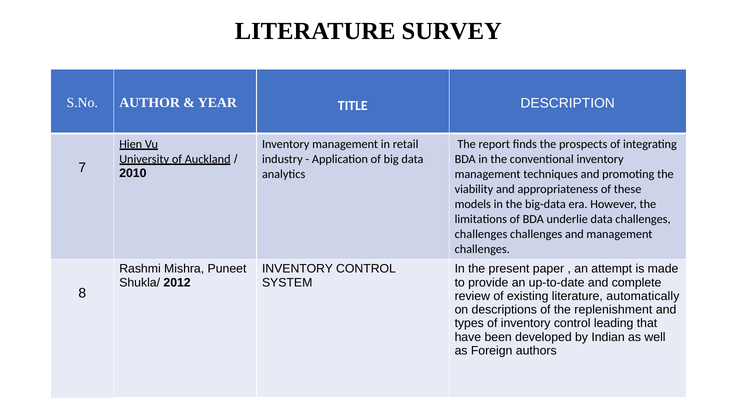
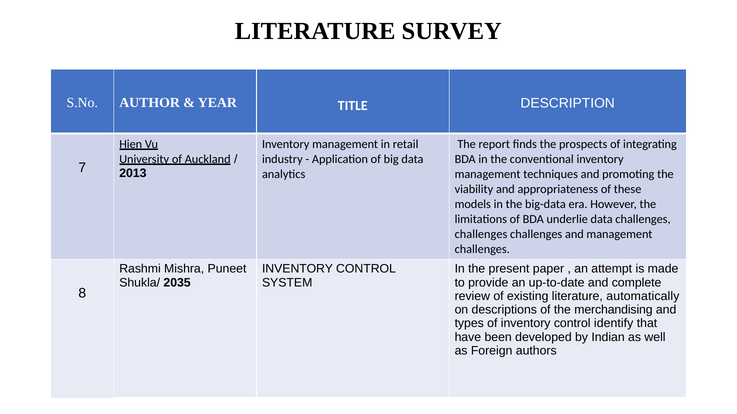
2010: 2010 -> 2013 (133, 174)
2012: 2012 -> 2035 (177, 283)
replenishment: replenishment -> merchandising (613, 310)
leading: leading -> identify (614, 324)
